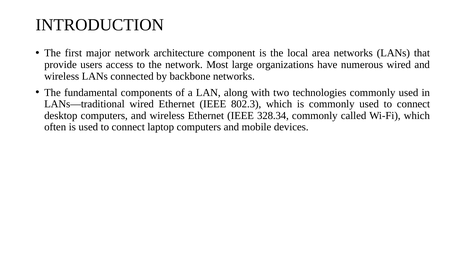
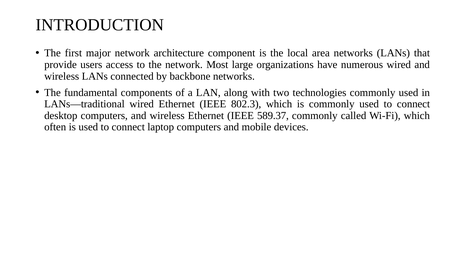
328.34: 328.34 -> 589.37 (273, 116)
